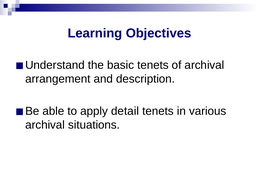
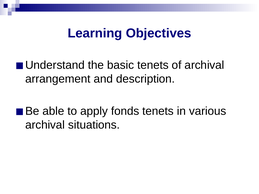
detail: detail -> fonds (125, 111)
